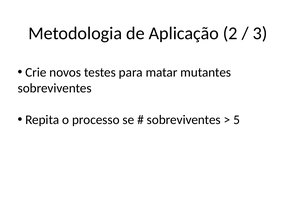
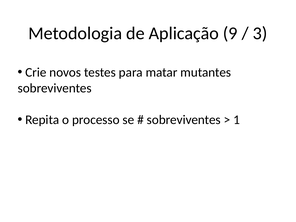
2: 2 -> 9 (230, 33)
5: 5 -> 1 (237, 120)
